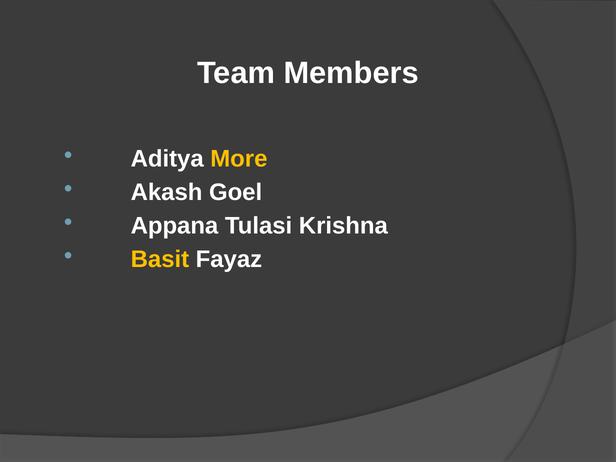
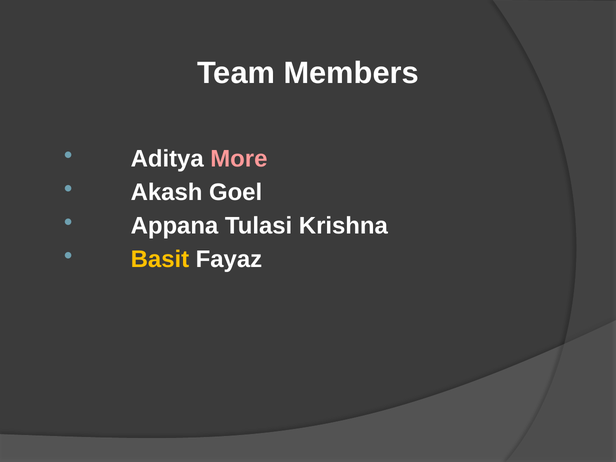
More colour: yellow -> pink (239, 159)
